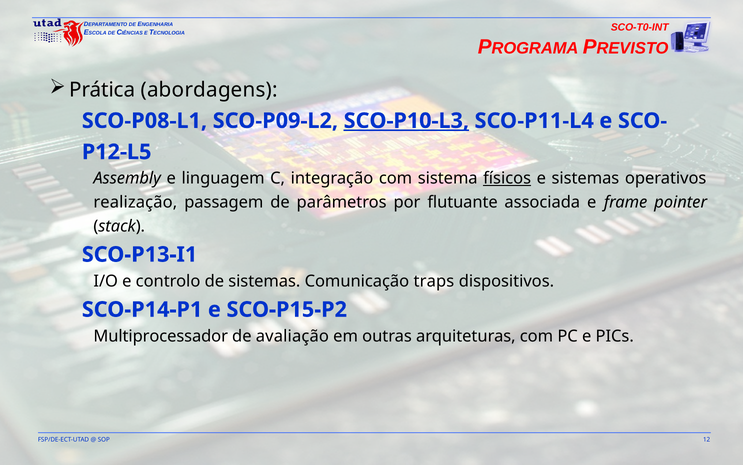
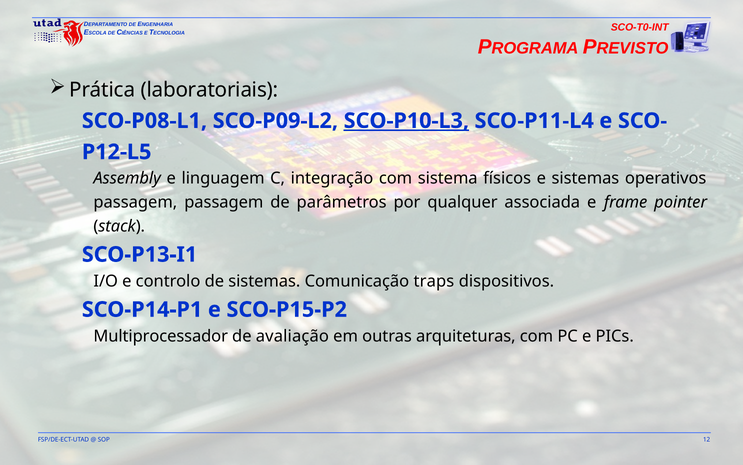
abordagens: abordagens -> laboratoriais (209, 90)
físicos underline: present -> none (507, 178)
realização: realização -> passagem (135, 202)
flutuante: flutuante -> qualquer (463, 202)
